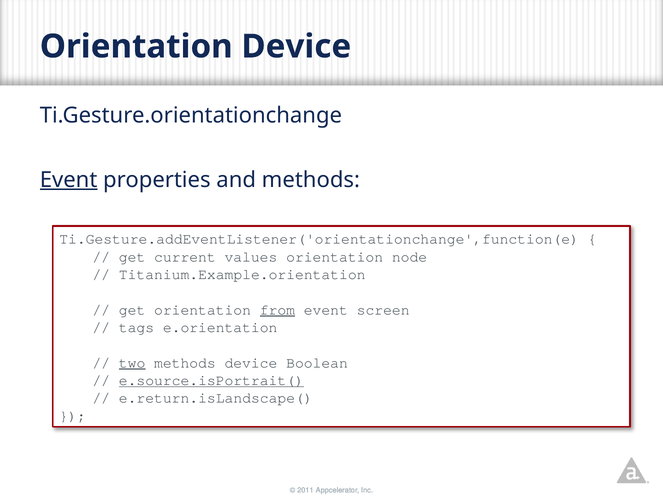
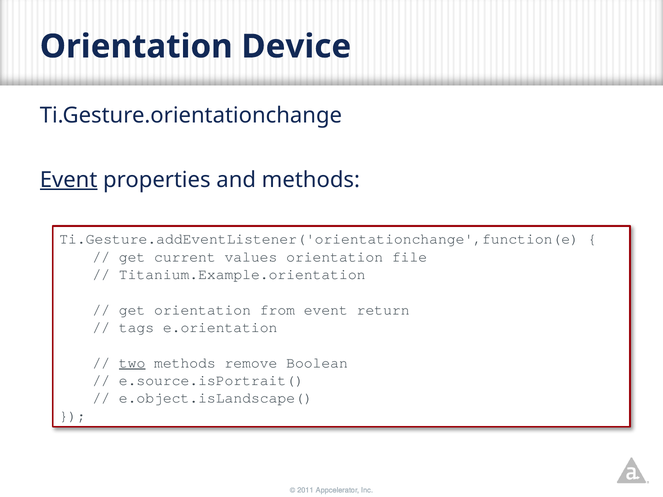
node: node -> file (410, 257)
from underline: present -> none (277, 310)
screen: screen -> return (383, 310)
methods device: device -> remove (251, 363)
e.source.isPortrait( underline: present -> none (211, 381)
e.return.isLandscape(: e.return.isLandscape( -> e.object.isLandscape( (216, 398)
